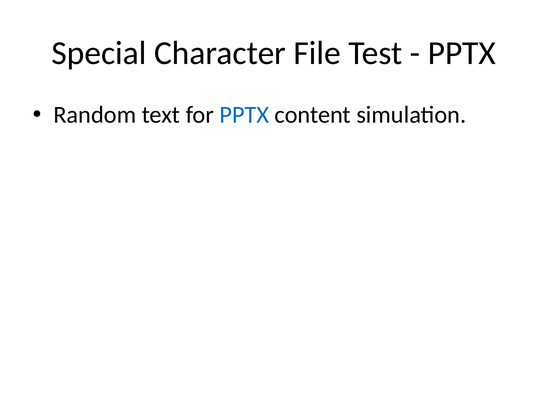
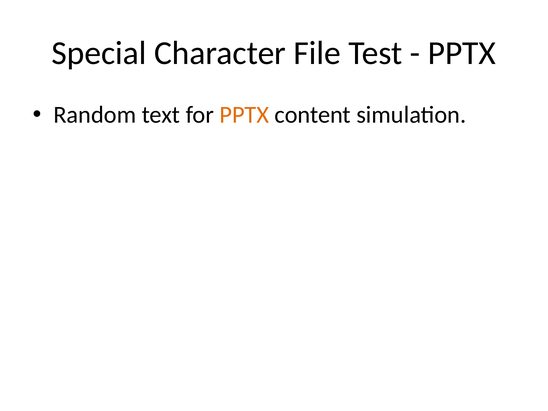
PPTX colour: blue -> orange (244, 115)
